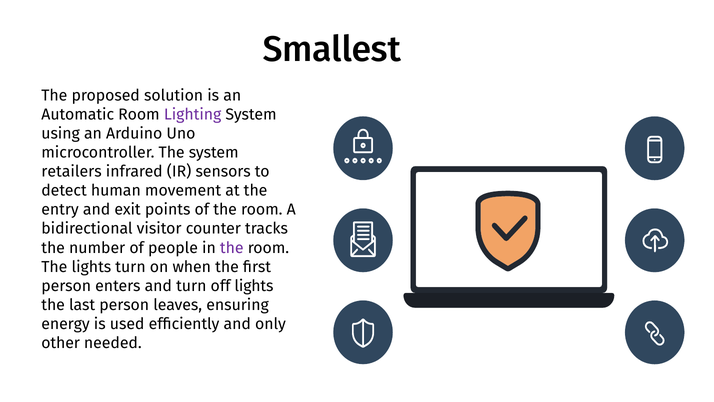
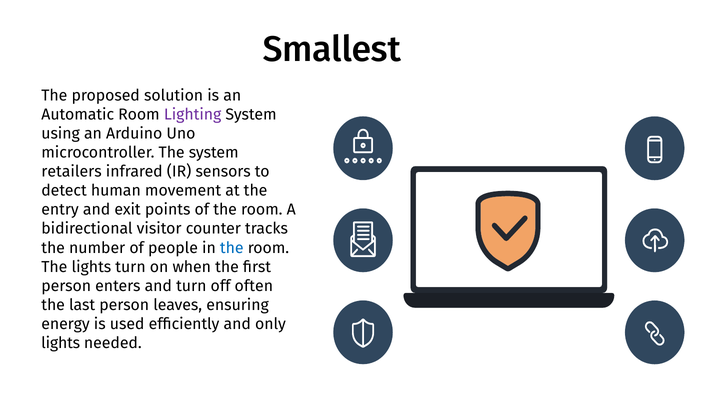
the colour: purple -> blue (232, 248)
off lights: lights -> often (254, 286)
other: other -> lights (61, 343)
